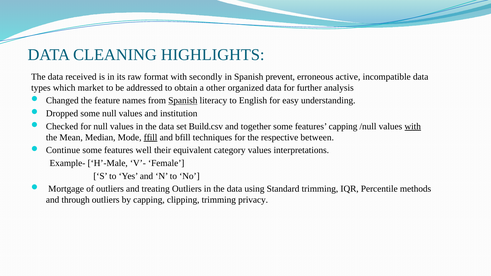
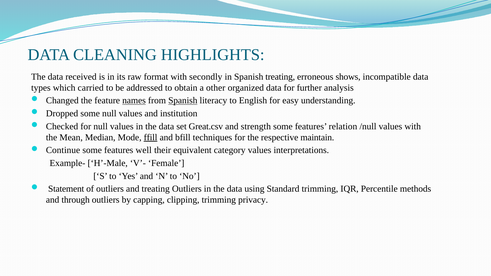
Spanish prevent: prevent -> treating (280, 77)
active: active -> shows (348, 77)
market: market -> carried (91, 88)
names underline: none -> present (134, 101)
Build.csv: Build.csv -> Great.csv (206, 126)
together: together -> strength (256, 126)
features capping: capping -> relation (343, 126)
with underline: present -> none (413, 126)
between: between -> maintain (317, 137)
Mortgage: Mortgage -> Statement (66, 189)
